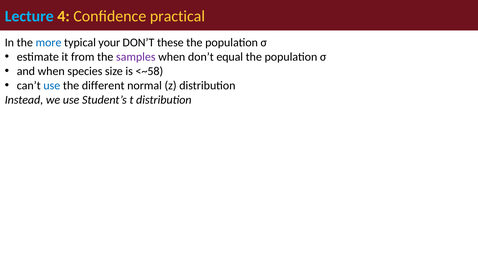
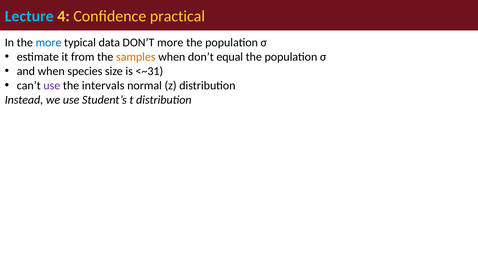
your: your -> data (109, 43)
DON’T these: these -> more (170, 43)
samples colour: purple -> orange (136, 57)
<~58: <~58 -> <~31 (149, 71)
use colour: blue -> purple (52, 86)
different: different -> intervals (103, 86)
